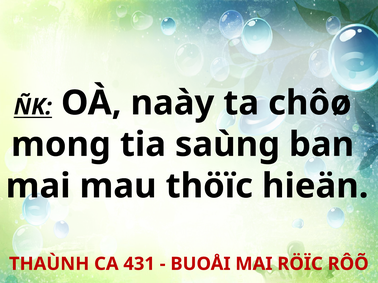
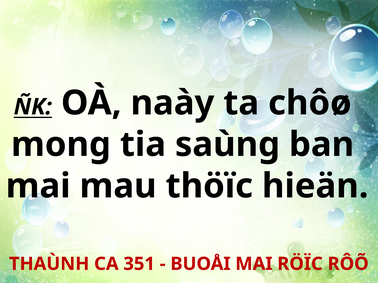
431: 431 -> 351 (139, 264)
